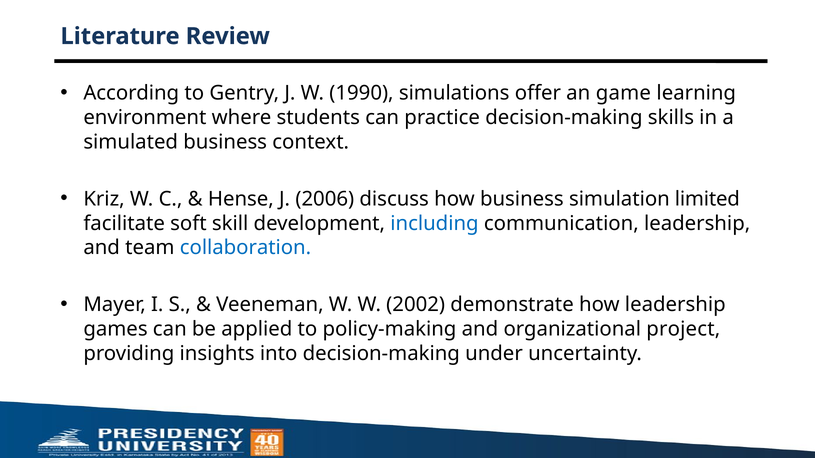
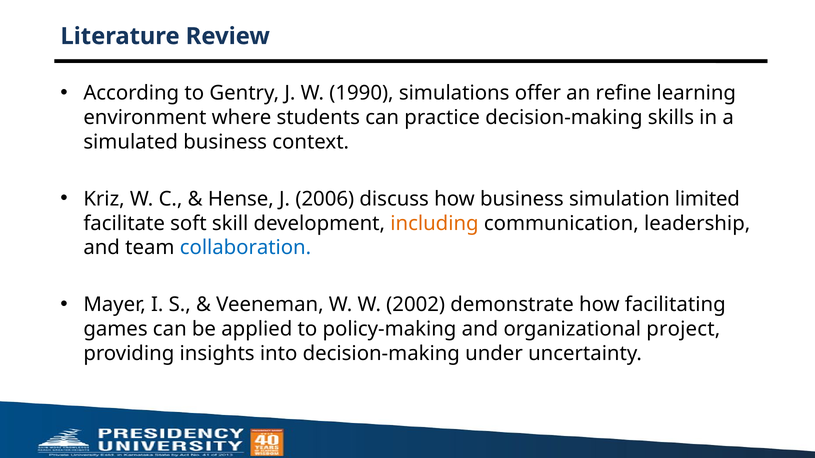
game: game -> refine (623, 93)
including colour: blue -> orange (434, 224)
how leadership: leadership -> facilitating (675, 305)
